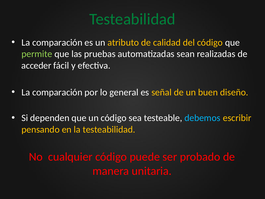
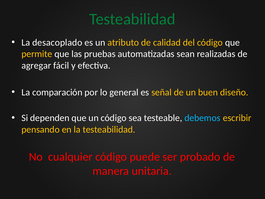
comparación: comparación -> desacoplado (57, 42)
permite colour: light green -> yellow (37, 54)
acceder: acceder -> agregar (36, 65)
